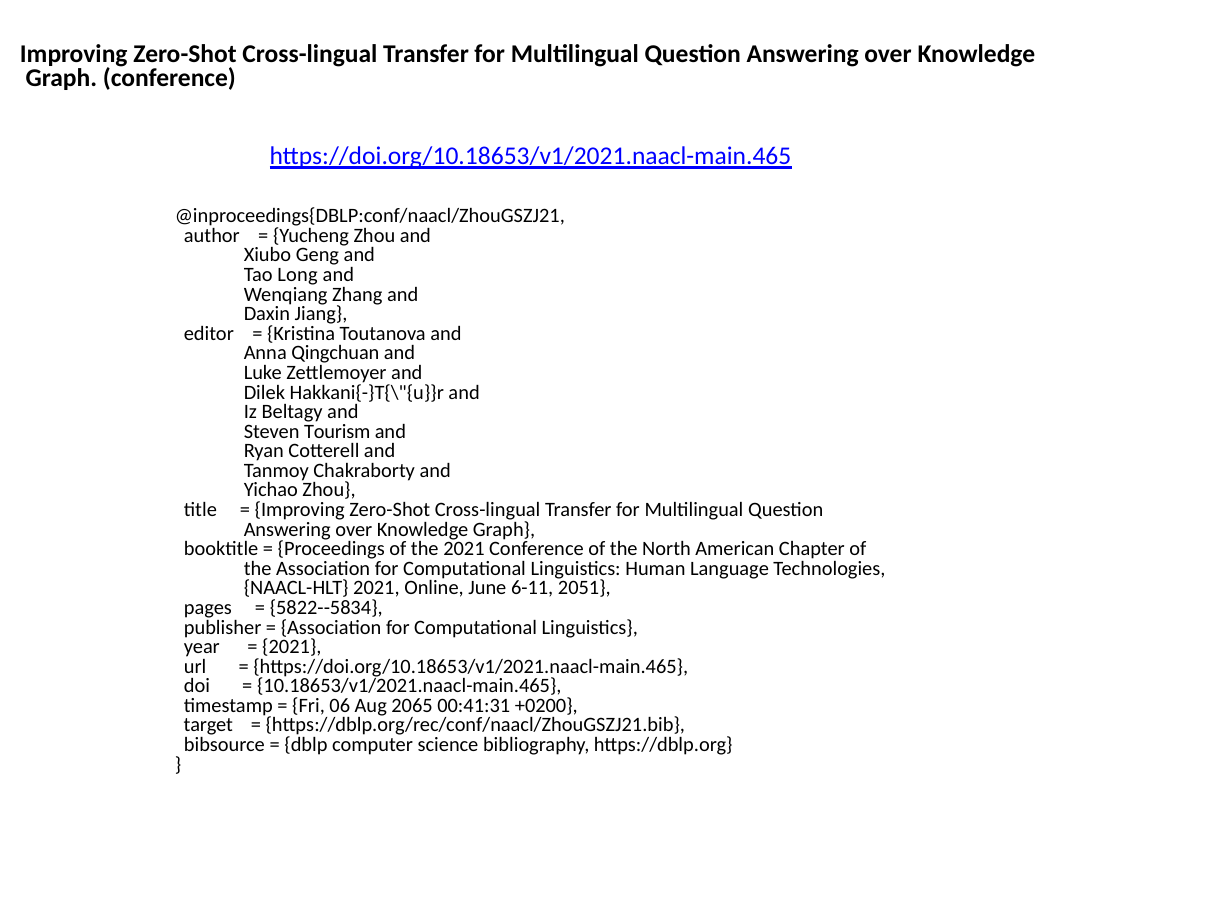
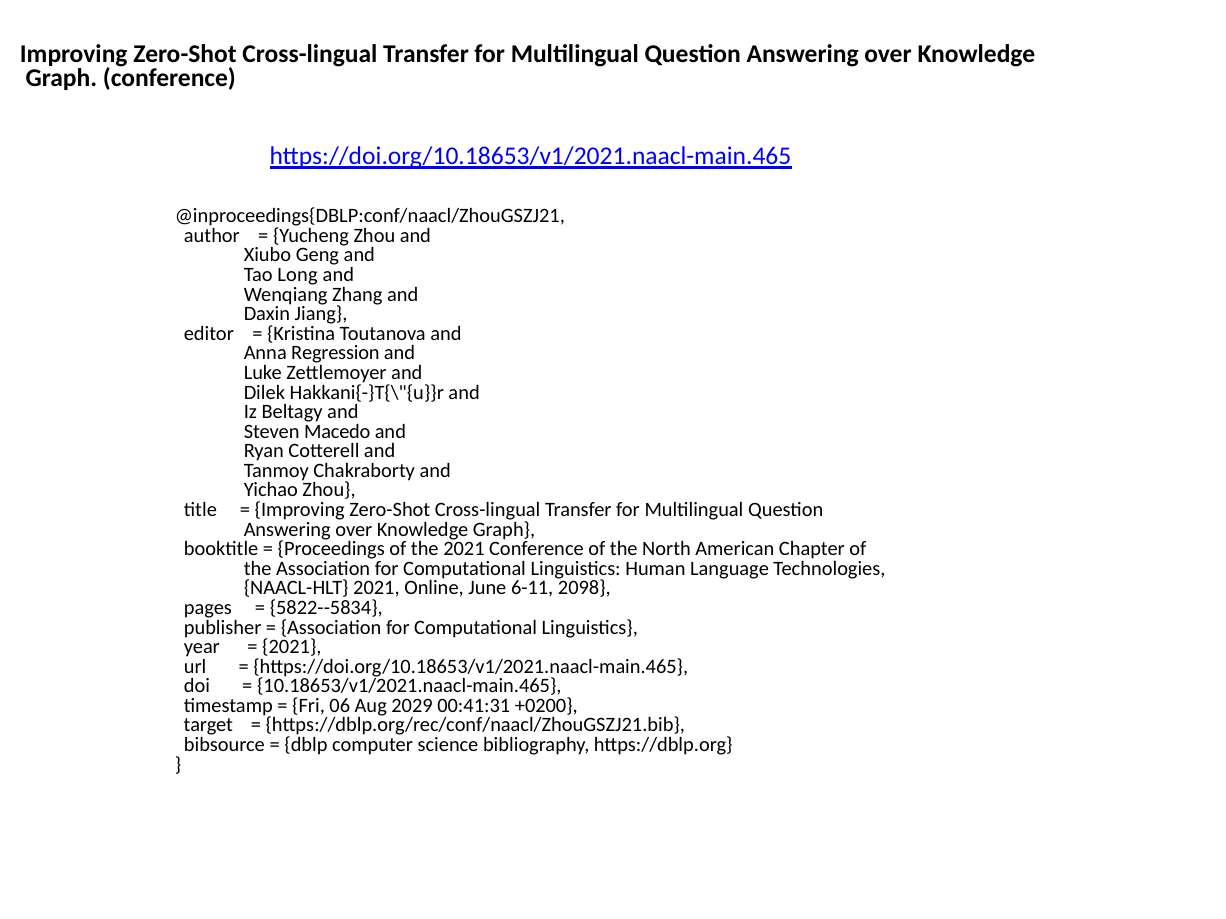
Qingchuan: Qingchuan -> Regression (335, 353)
Tourism: Tourism -> Macedo (337, 432)
2051: 2051 -> 2098 (584, 588)
2065: 2065 -> 2029 (412, 706)
